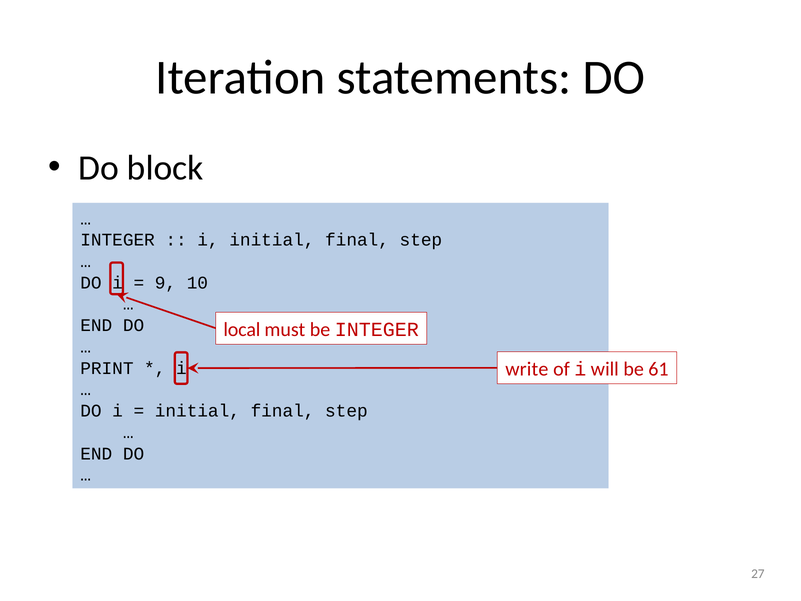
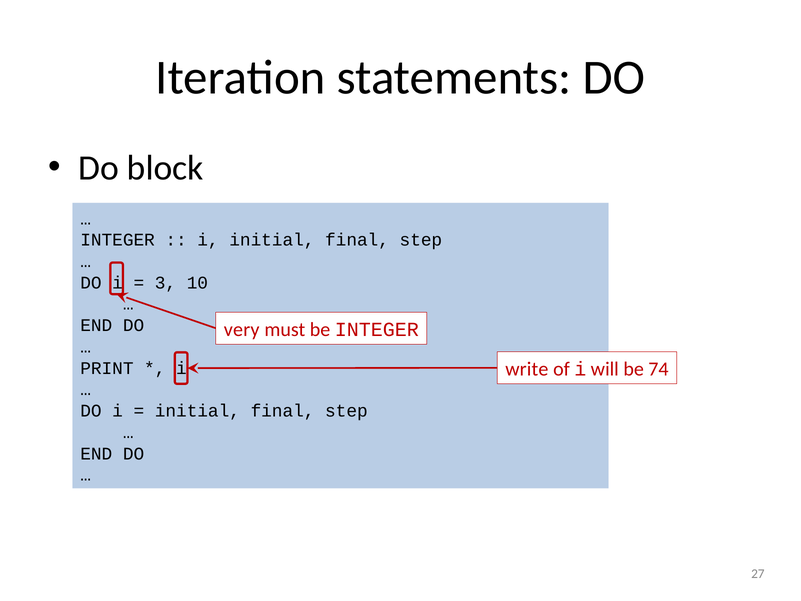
9: 9 -> 3 (165, 283)
local: local -> very (242, 329)
61: 61 -> 74 (658, 369)
